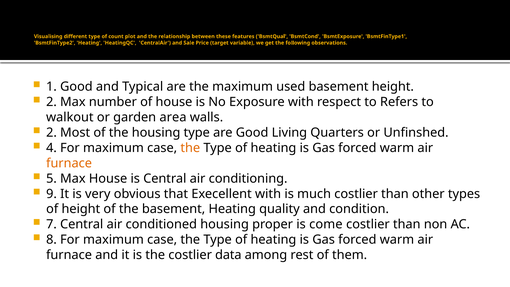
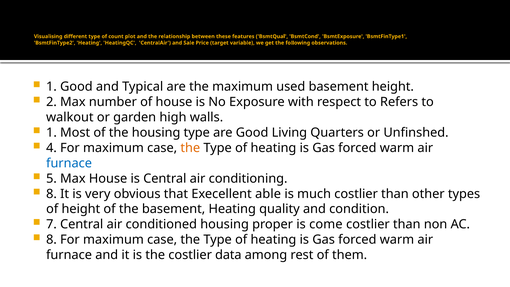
area: area -> high (173, 117)
2: 2 -> 1 (51, 133)
furnace colour: orange -> blue (69, 163)
9: 9 -> 8 (51, 194)
Execellent with: with -> able (268, 194)
